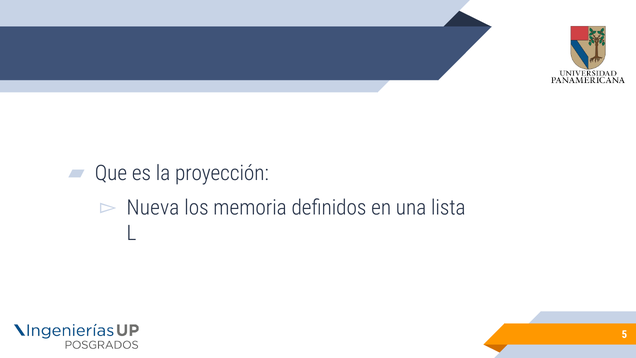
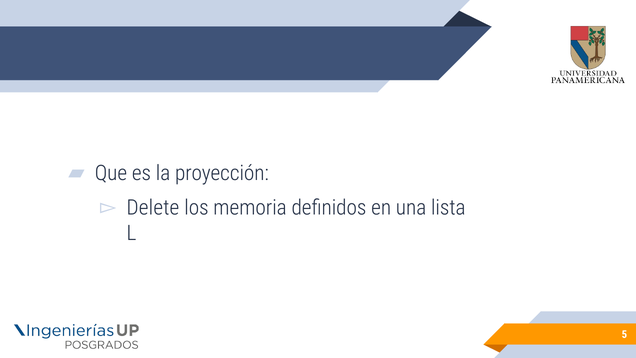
Nueva: Nueva -> Delete (153, 208)
